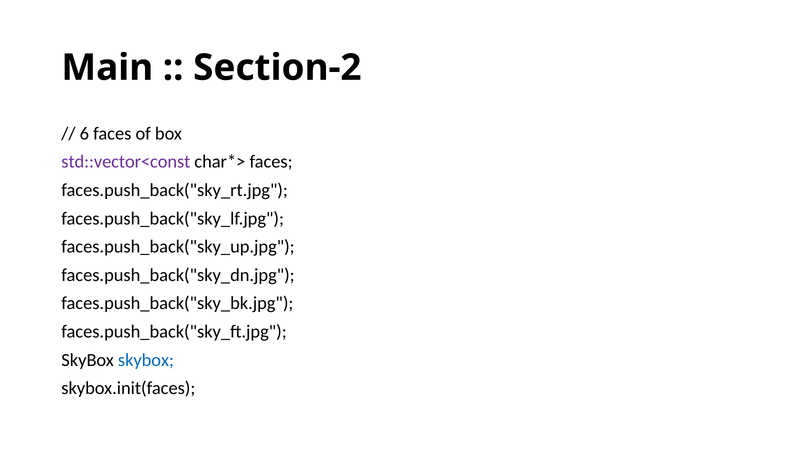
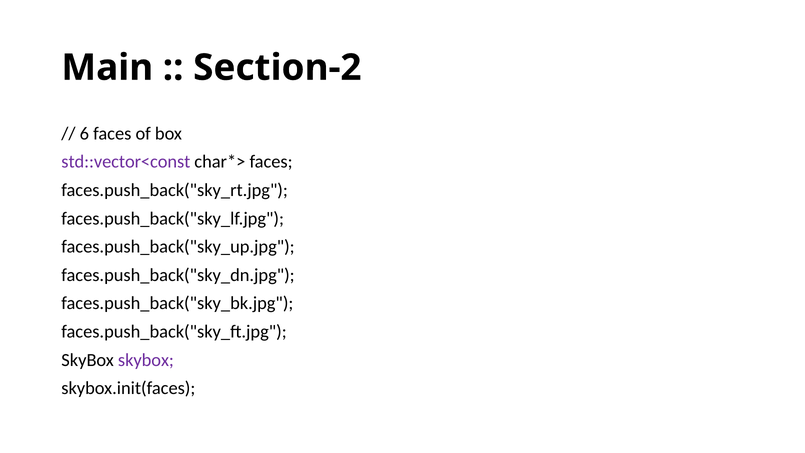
skybox colour: blue -> purple (146, 360)
